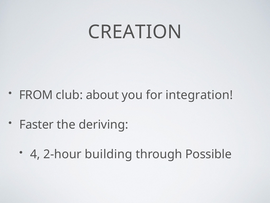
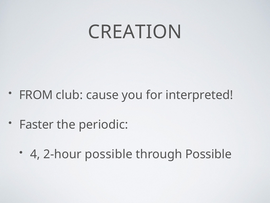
about: about -> cause (102, 95)
integration: integration -> interpreted (199, 95)
deriving: deriving -> periodic (103, 124)
2-hour building: building -> possible (109, 154)
